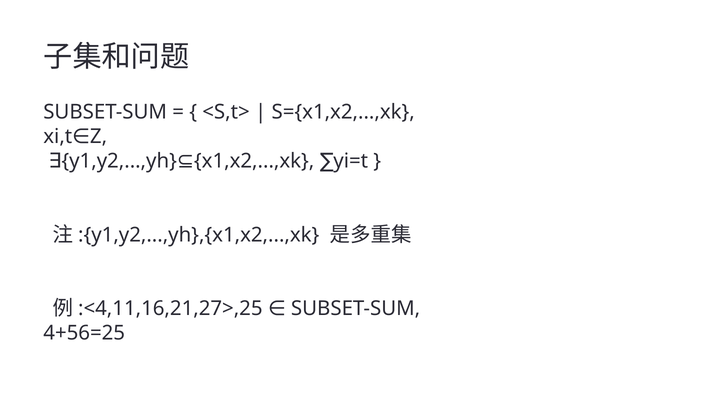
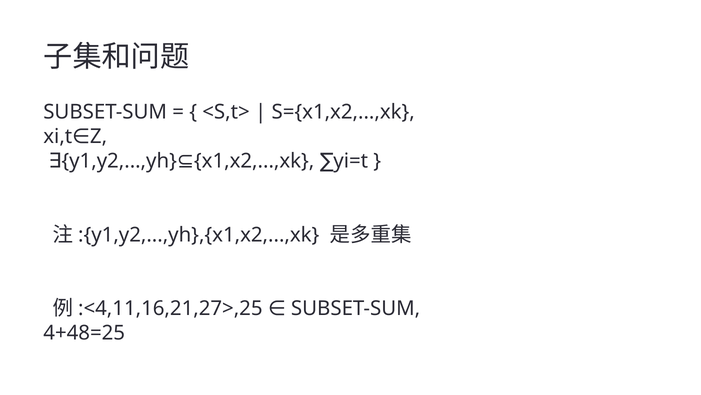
4+56=25: 4+56=25 -> 4+48=25 (84, 333)
